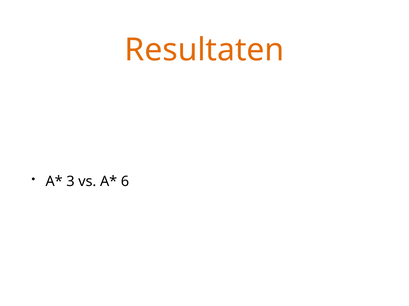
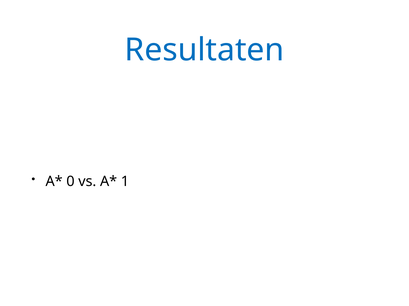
Resultaten colour: orange -> blue (204, 50)
3: 3 -> 0 (70, 182)
6: 6 -> 1 (125, 182)
